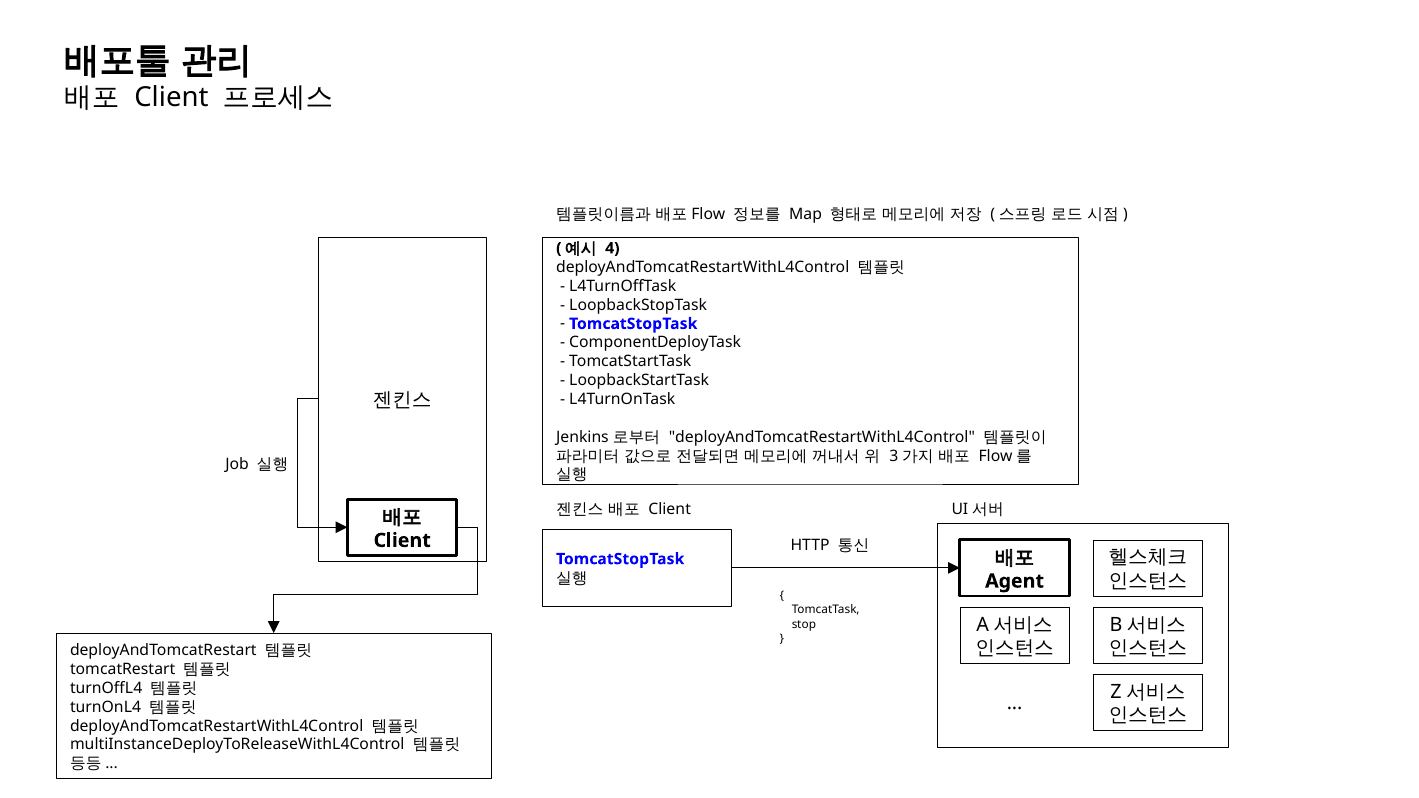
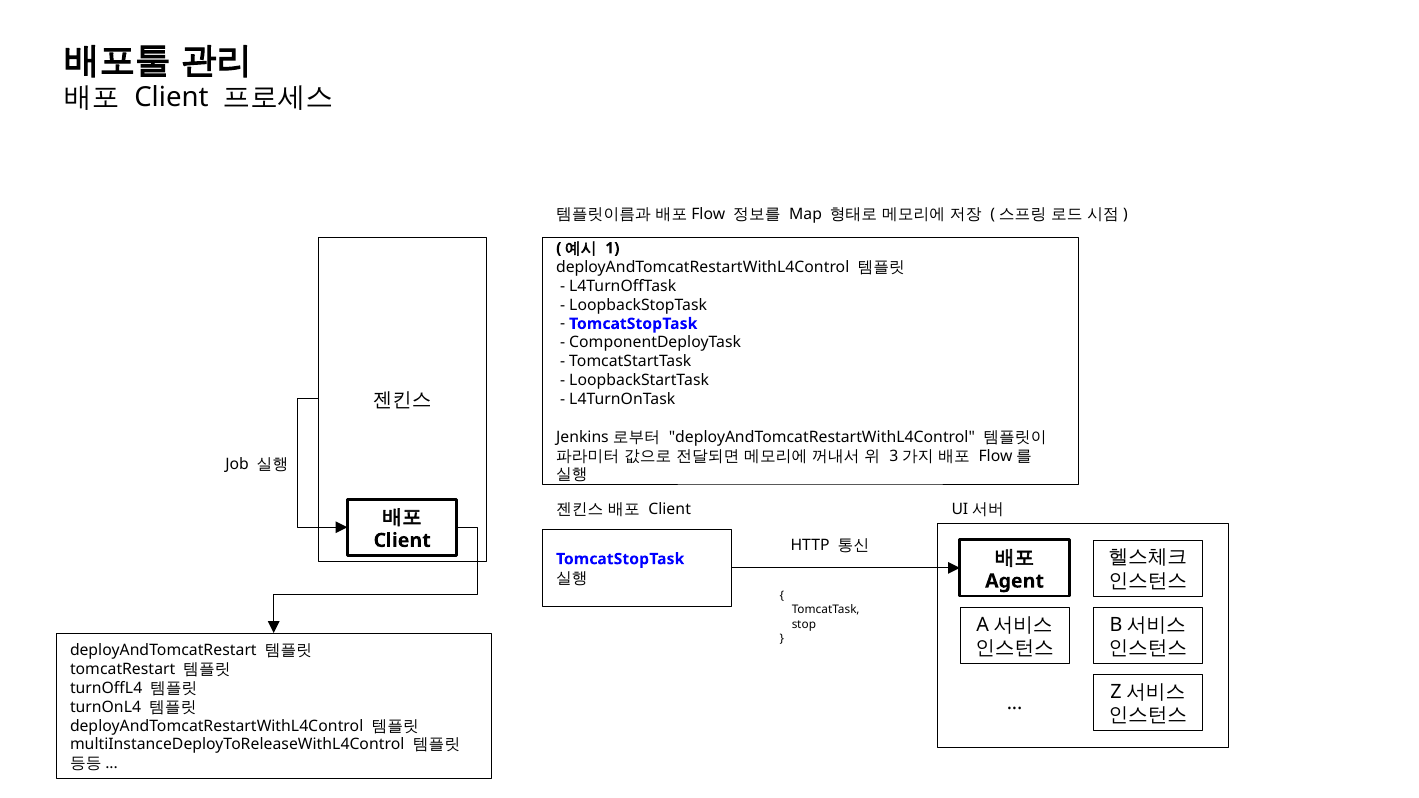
4: 4 -> 1 (612, 248)
